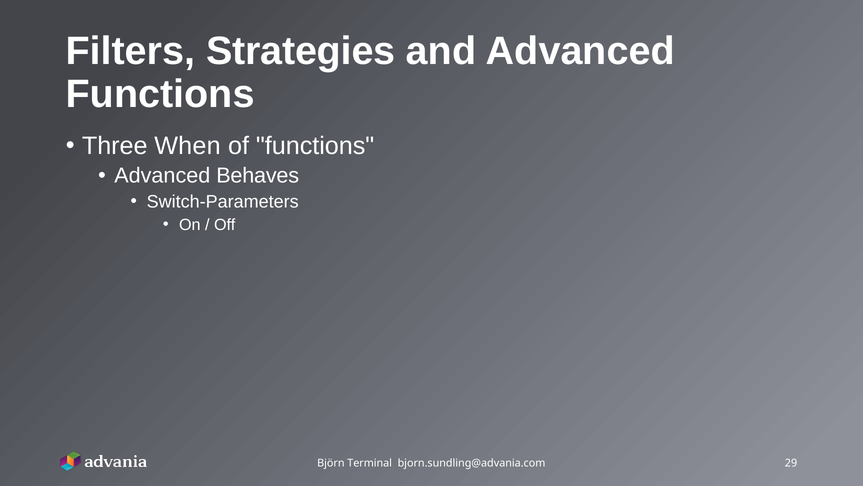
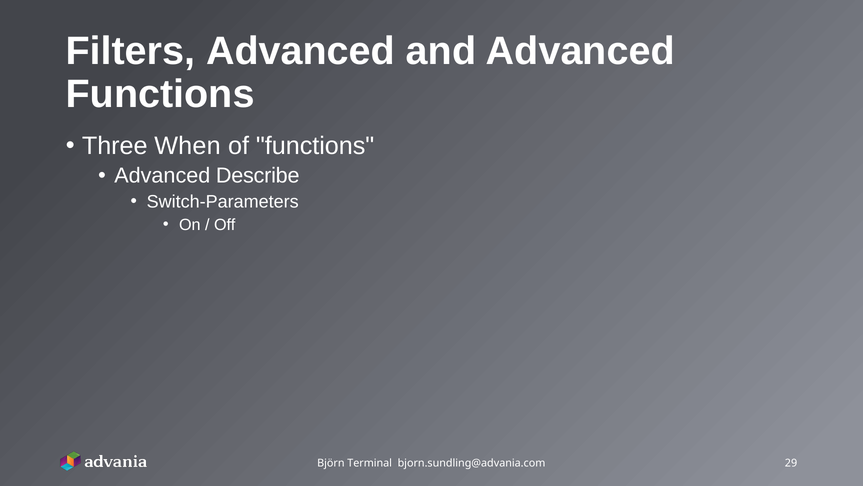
Filters Strategies: Strategies -> Advanced (301, 51)
Behaves: Behaves -> Describe (258, 176)
